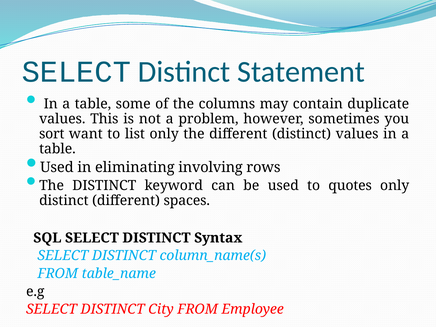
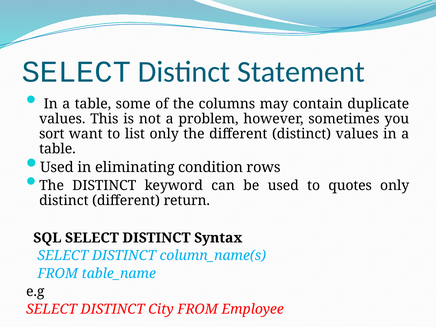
involving: involving -> condition (211, 167)
spaces: spaces -> return (187, 200)
